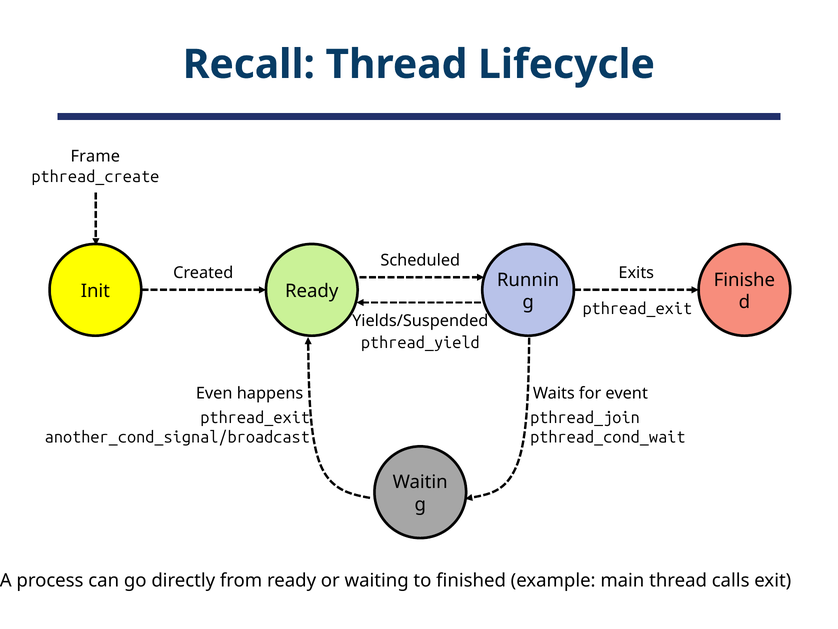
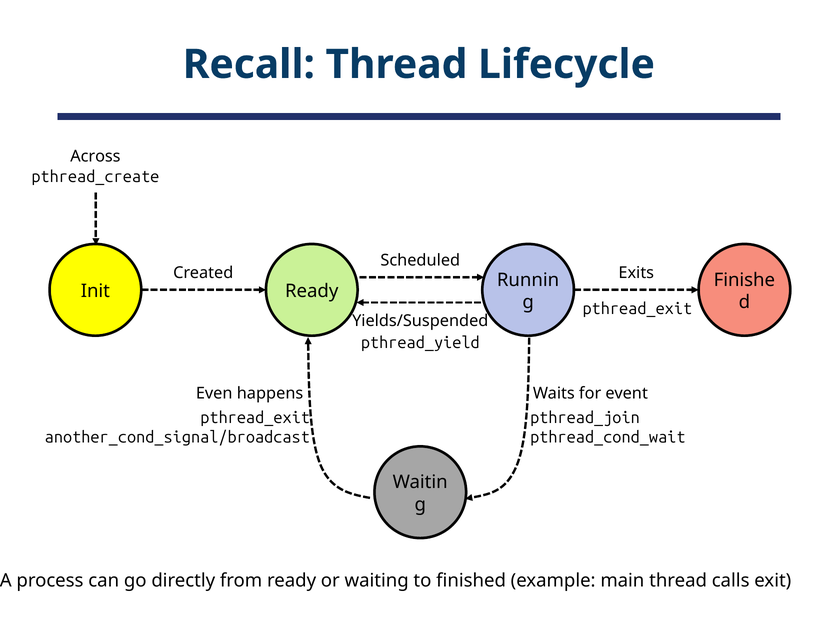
Frame: Frame -> Across (95, 156)
